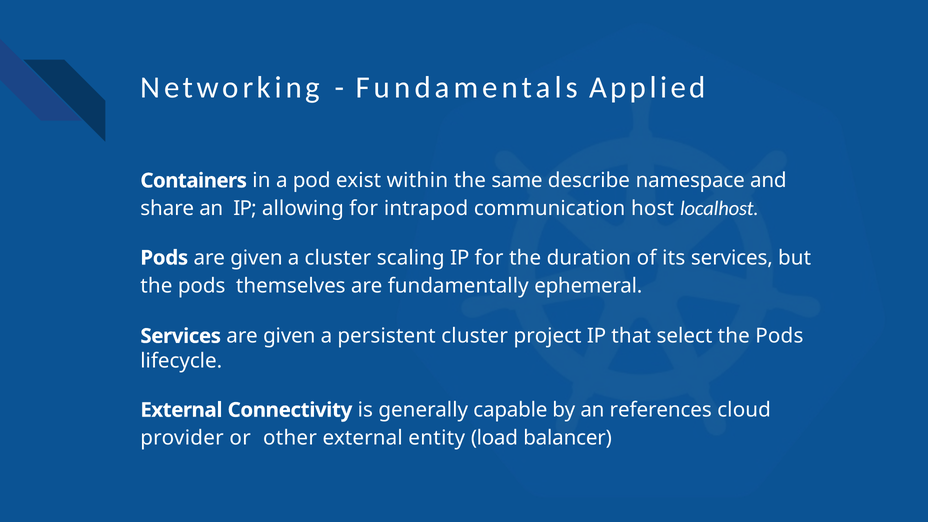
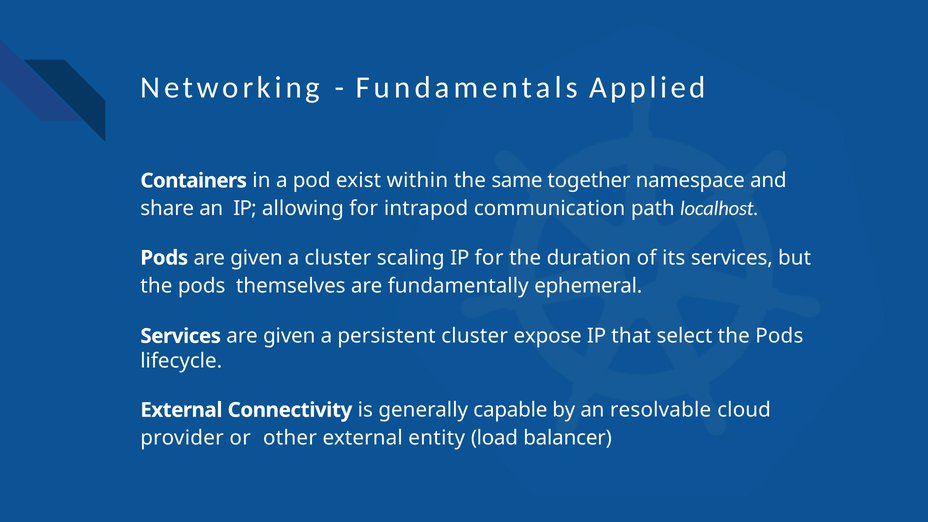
describe: describe -> together (589, 181)
host: host -> path (653, 209)
project: project -> expose (548, 336)
references: references -> resolvable (661, 410)
